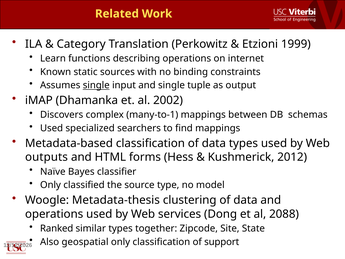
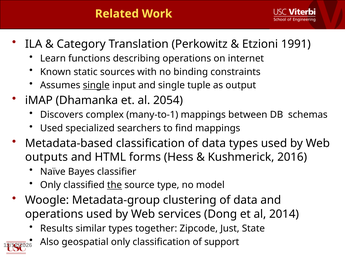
1999: 1999 -> 1991 (296, 44)
2002: 2002 -> 2054 (168, 100)
2012: 2012 -> 2016 (292, 157)
the underline: none -> present (115, 185)
Metadata-thesis: Metadata-thesis -> Metadata-group (116, 200)
2088: 2088 -> 2014 (284, 214)
Ranked: Ranked -> Results (57, 228)
Site: Site -> Just (230, 228)
